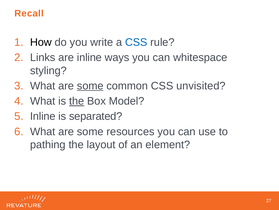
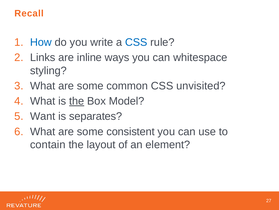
How colour: black -> blue (41, 42)
some underline: present -> none (90, 86)
Inline: Inline -> Want (43, 116)
separated: separated -> separates (96, 116)
resources: resources -> consistent (131, 131)
pathing: pathing -> contain (48, 144)
